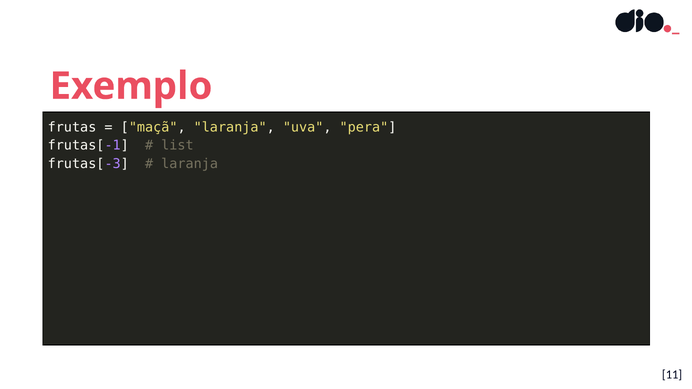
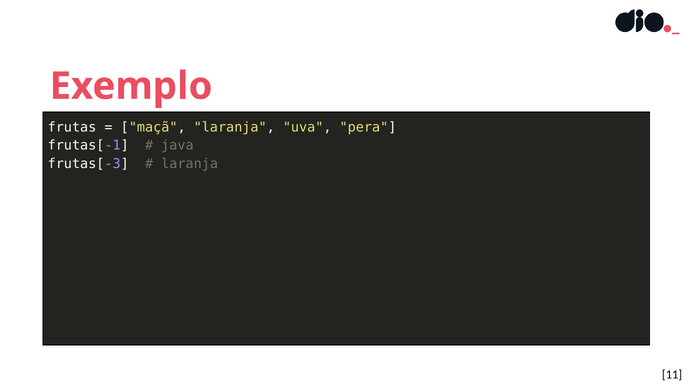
list: list -> java (177, 146)
